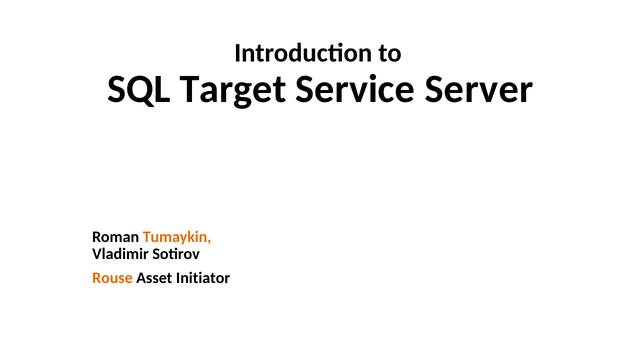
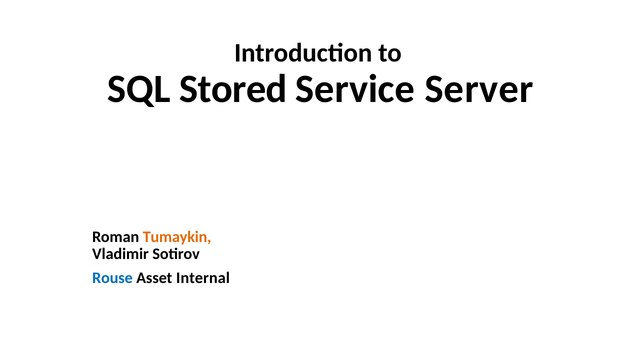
Target: Target -> Stored (233, 89)
Rouse colour: orange -> blue (112, 278)
Initiator: Initiator -> Internal (203, 278)
